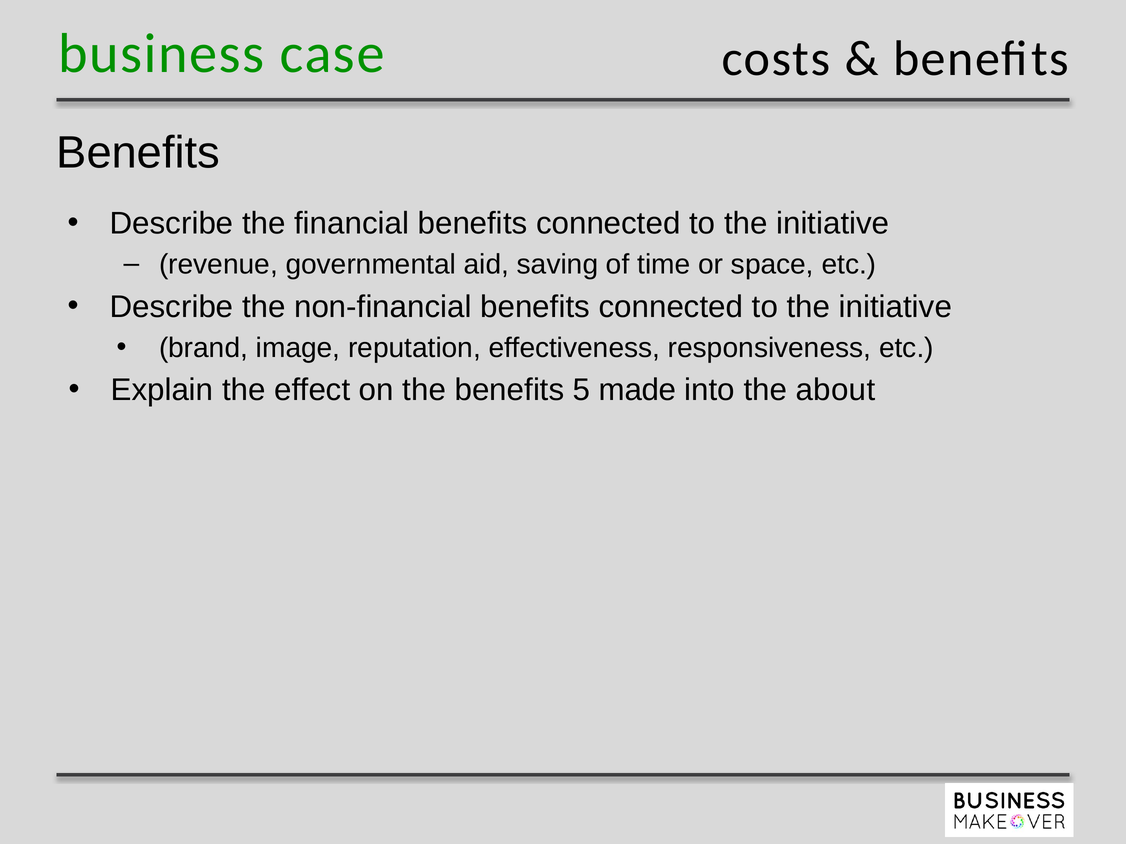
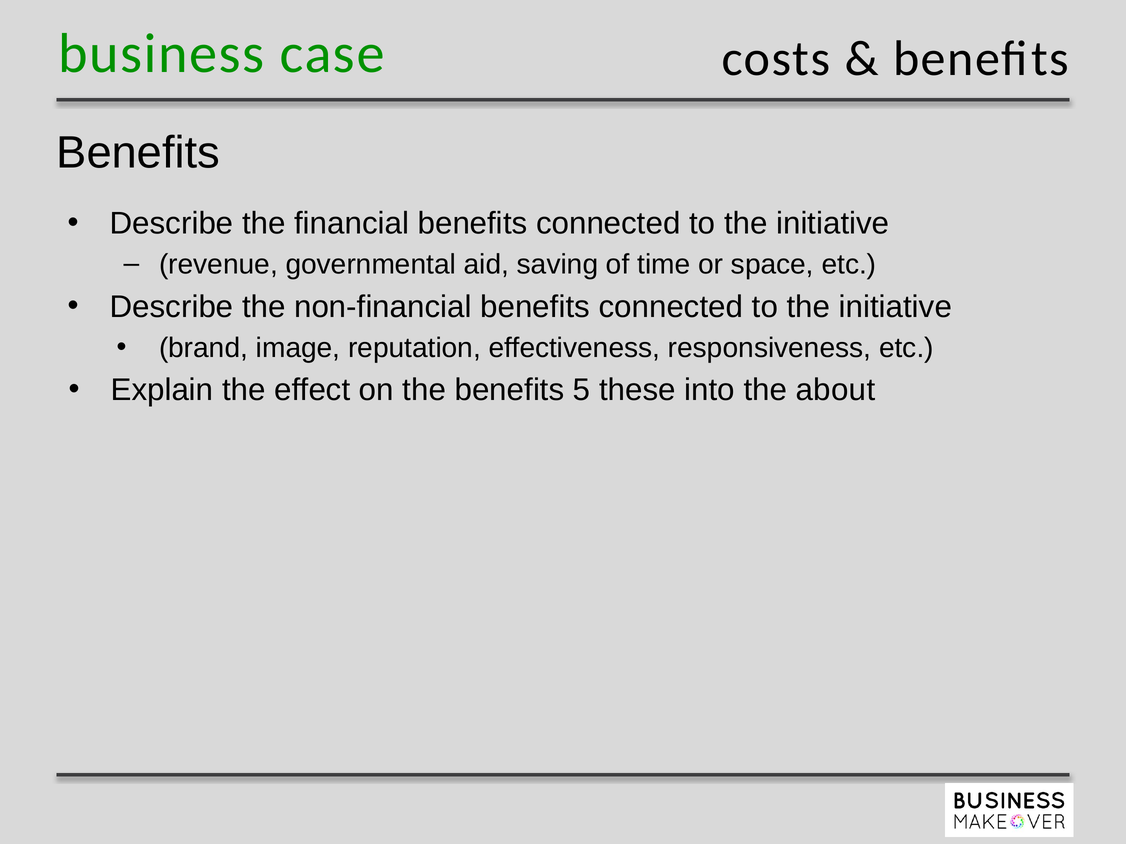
made: made -> these (637, 390)
